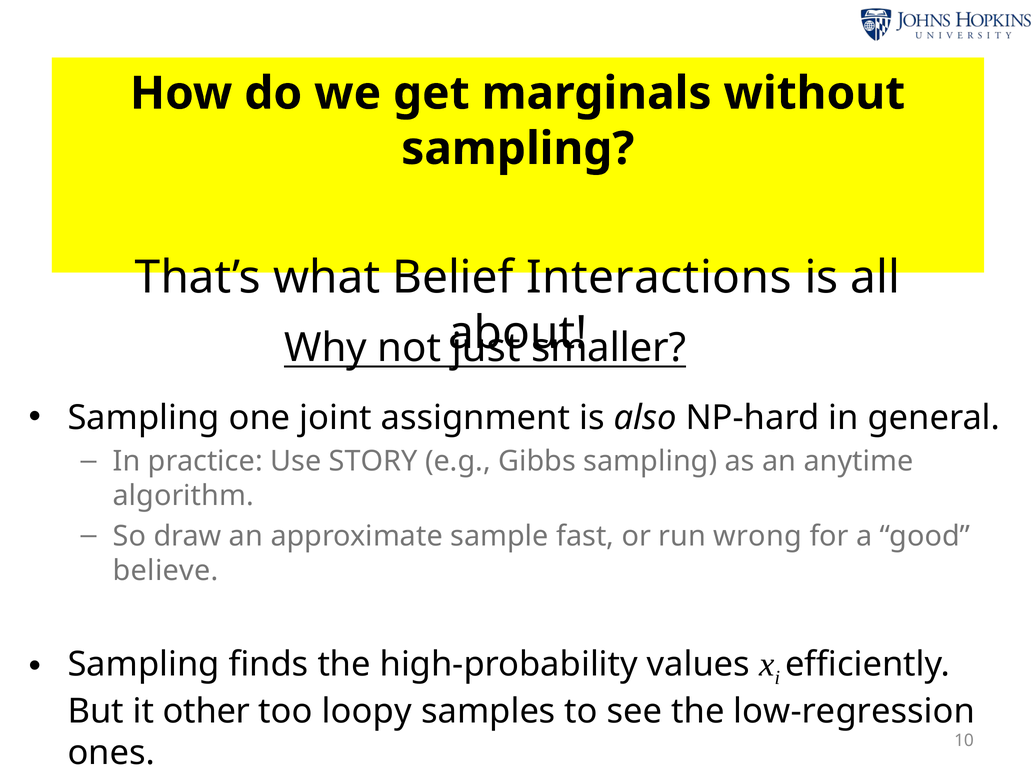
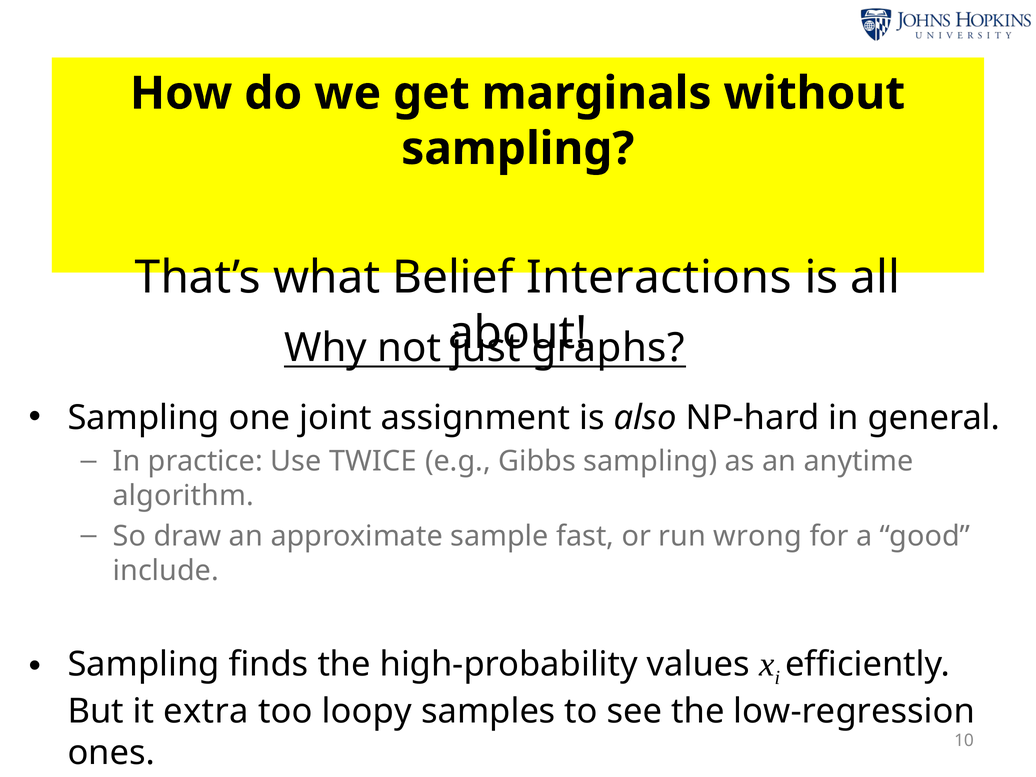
smaller: smaller -> graphs (608, 348)
STORY: STORY -> TWICE (373, 461)
believe: believe -> include (166, 571)
other: other -> extra (206, 711)
